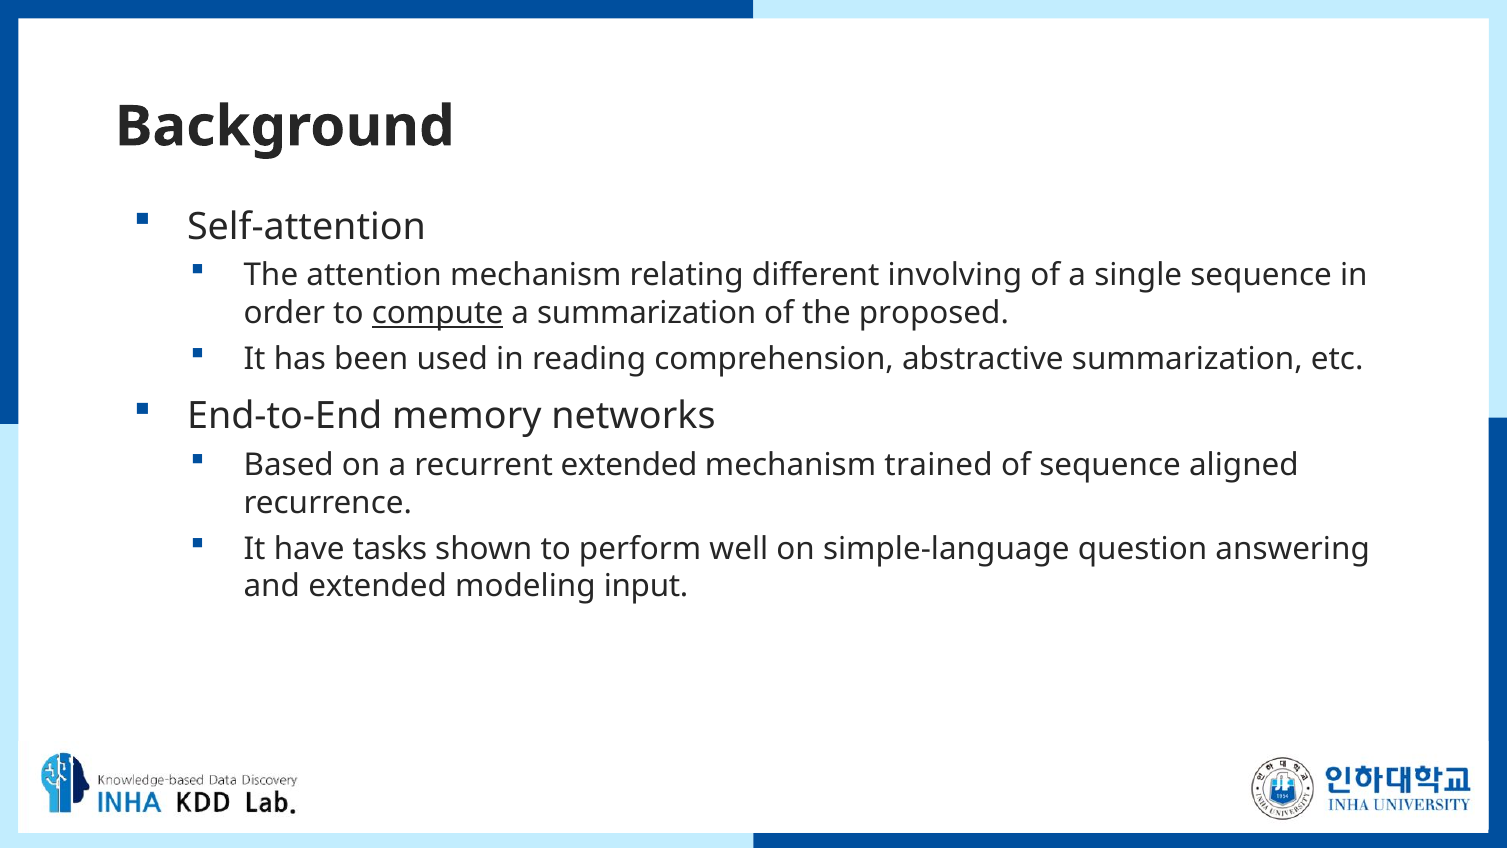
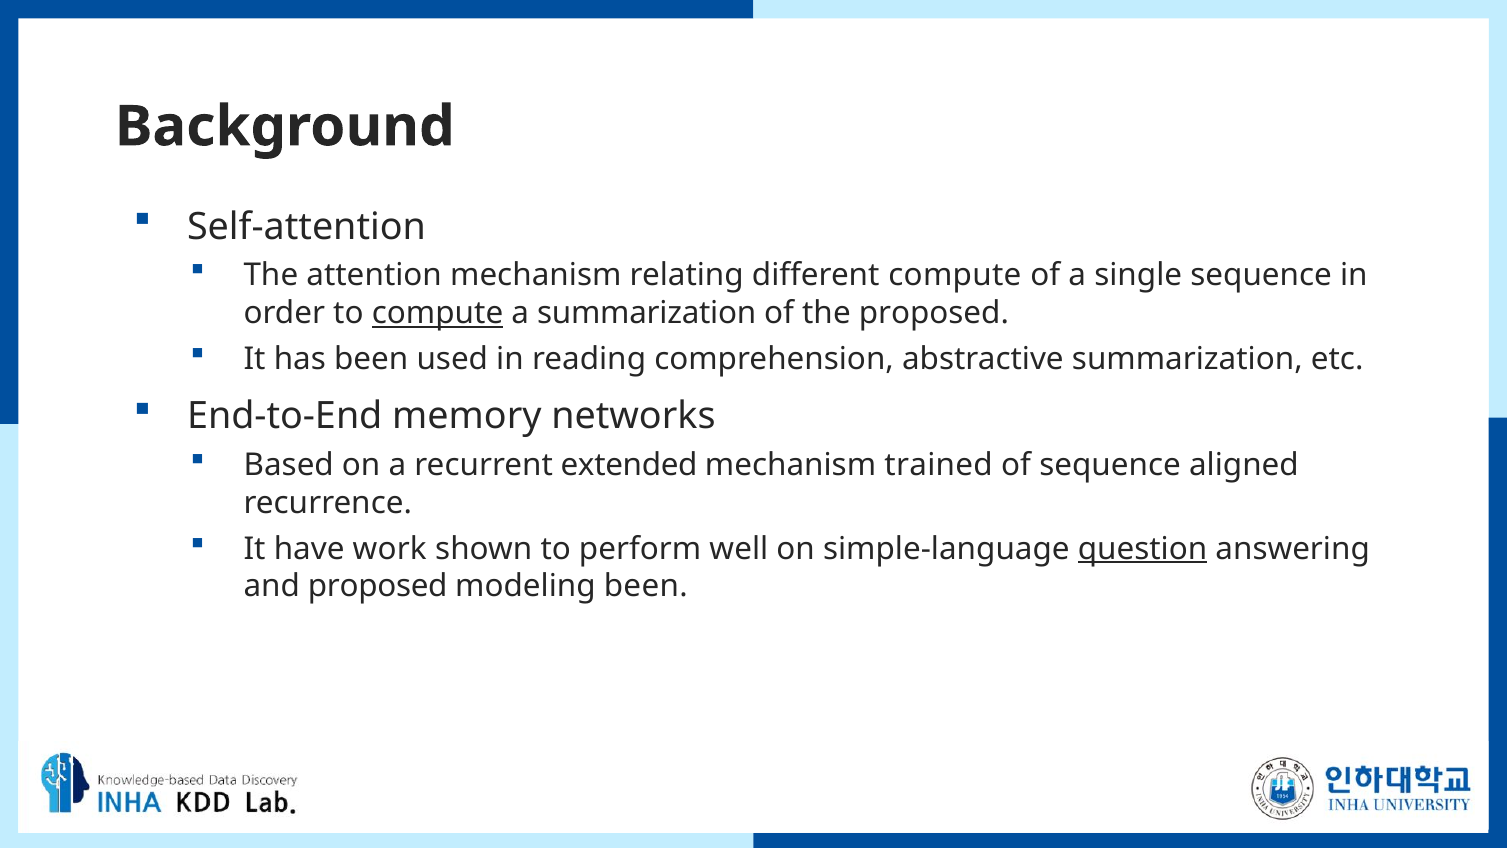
different involving: involving -> compute (955, 275)
tasks: tasks -> work (390, 549)
question underline: none -> present (1142, 549)
and extended: extended -> proposed (378, 586)
modeling input: input -> been (646, 586)
